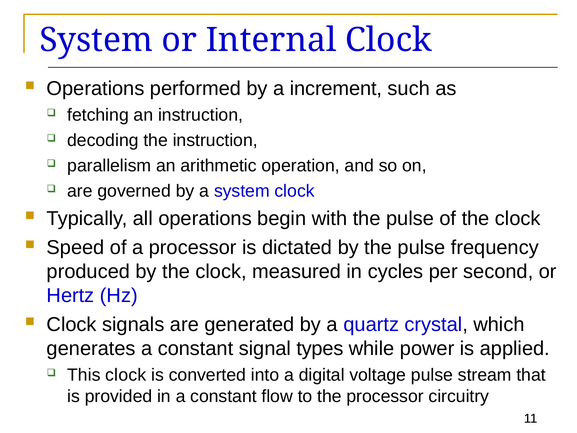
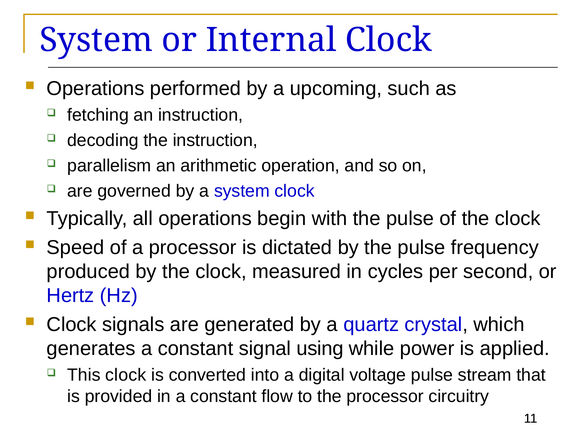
increment: increment -> upcoming (336, 88)
types: types -> using (320, 348)
